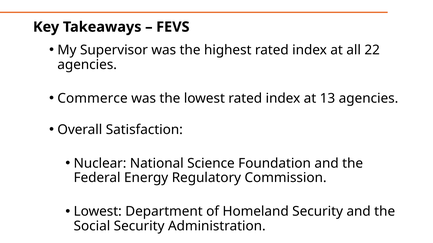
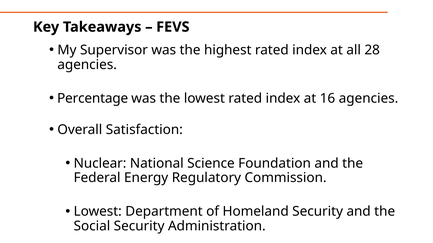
22: 22 -> 28 (372, 50)
Commerce: Commerce -> Percentage (93, 98)
13: 13 -> 16 (327, 98)
